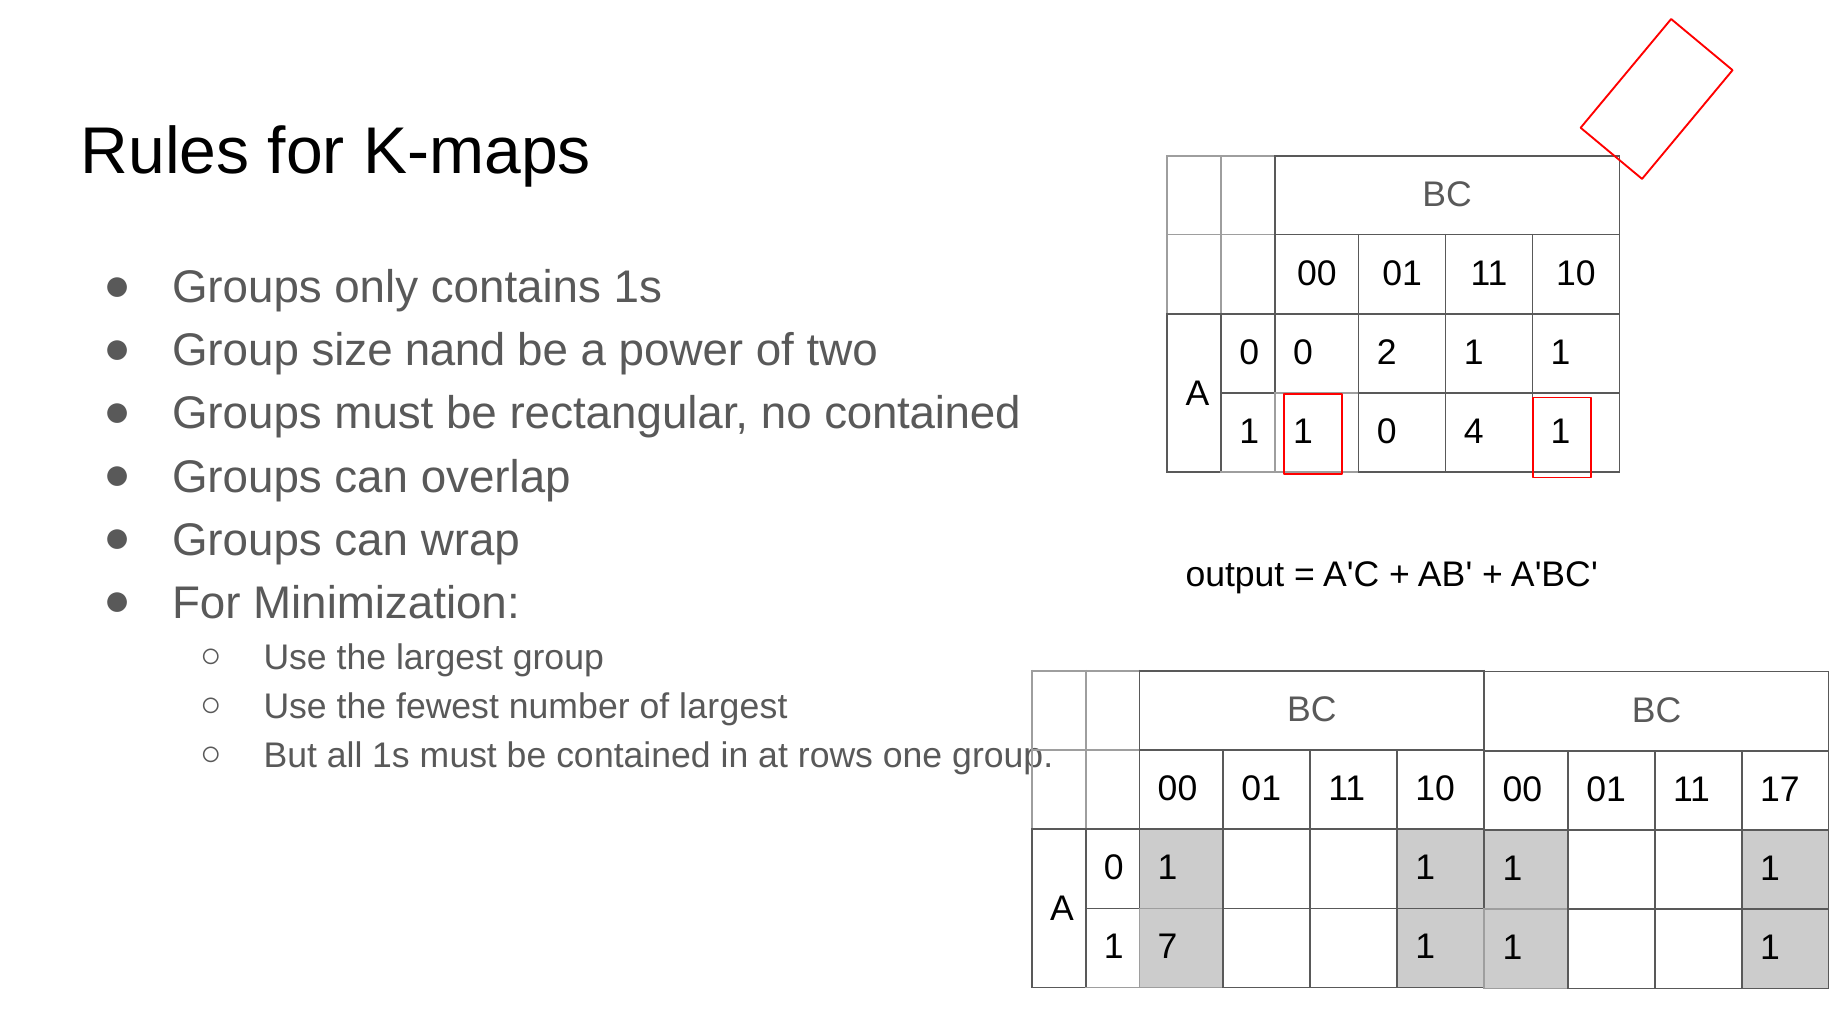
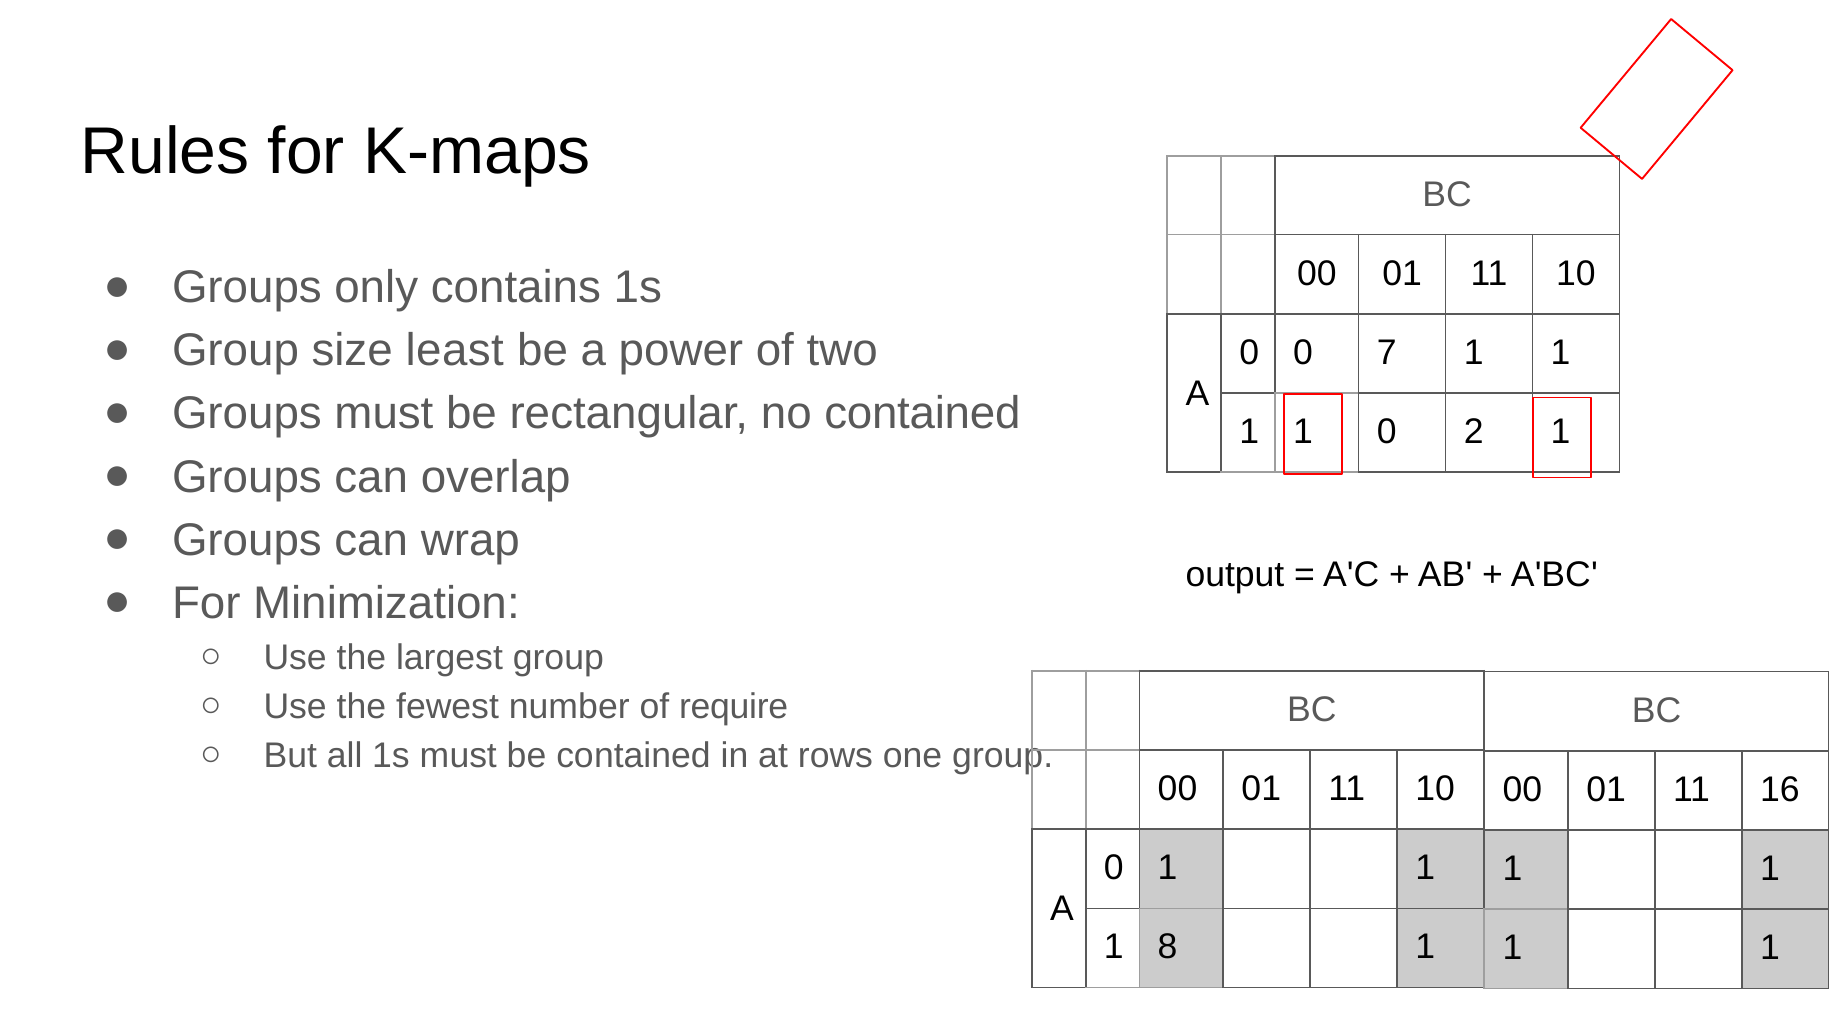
nand: nand -> least (455, 351)
2: 2 -> 7 (1387, 353)
4: 4 -> 2 (1474, 432)
of largest: largest -> require (734, 707)
17: 17 -> 16 (1780, 789)
7: 7 -> 8 (1168, 947)
